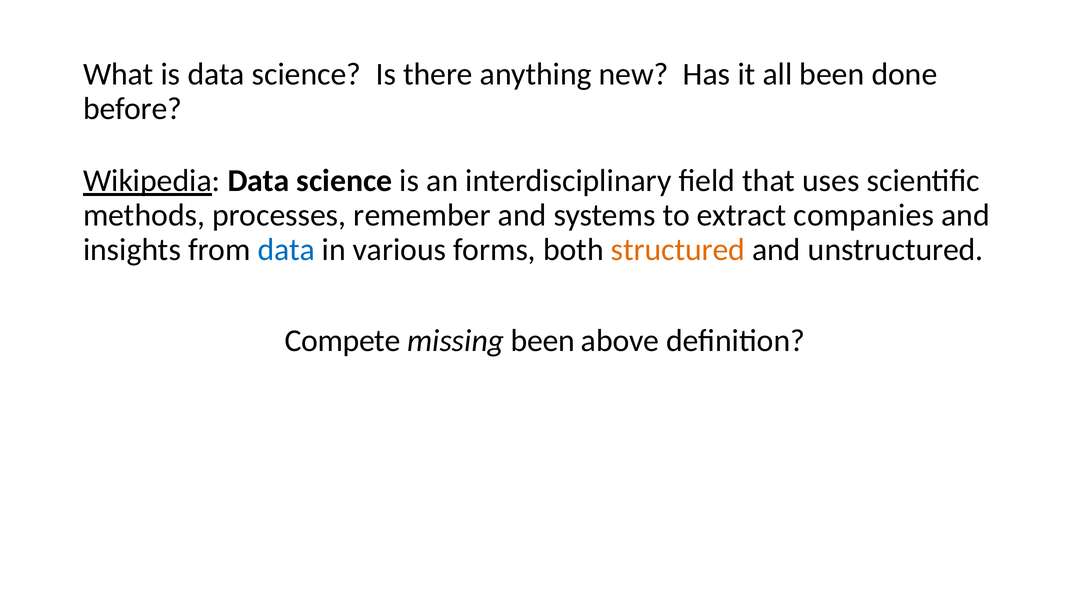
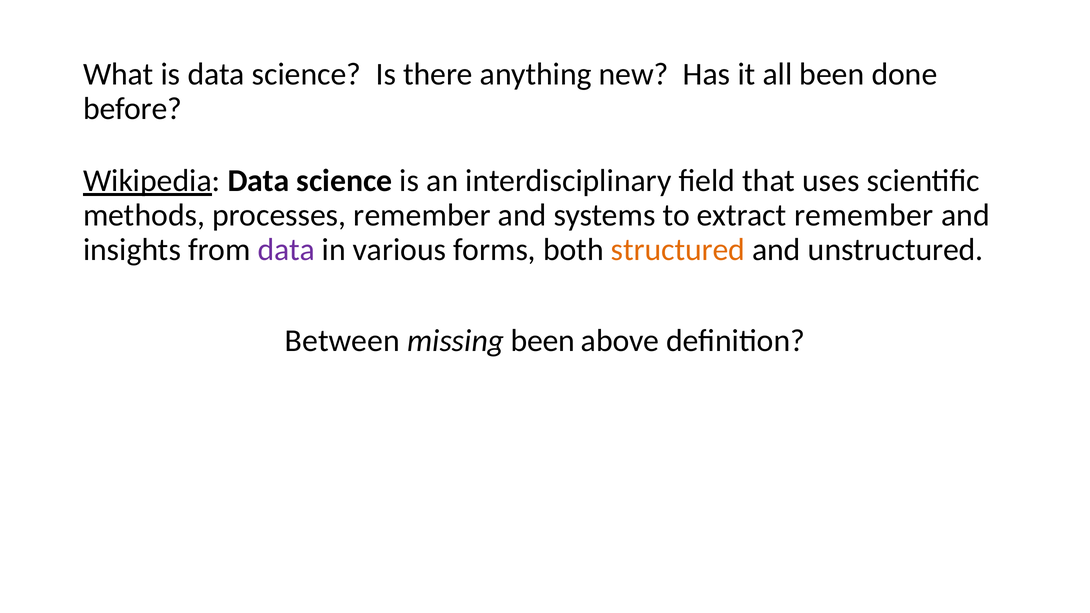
extract companies: companies -> remember (864, 215)
data colour: blue -> purple (286, 250)
Compete: Compete -> Between (342, 341)
